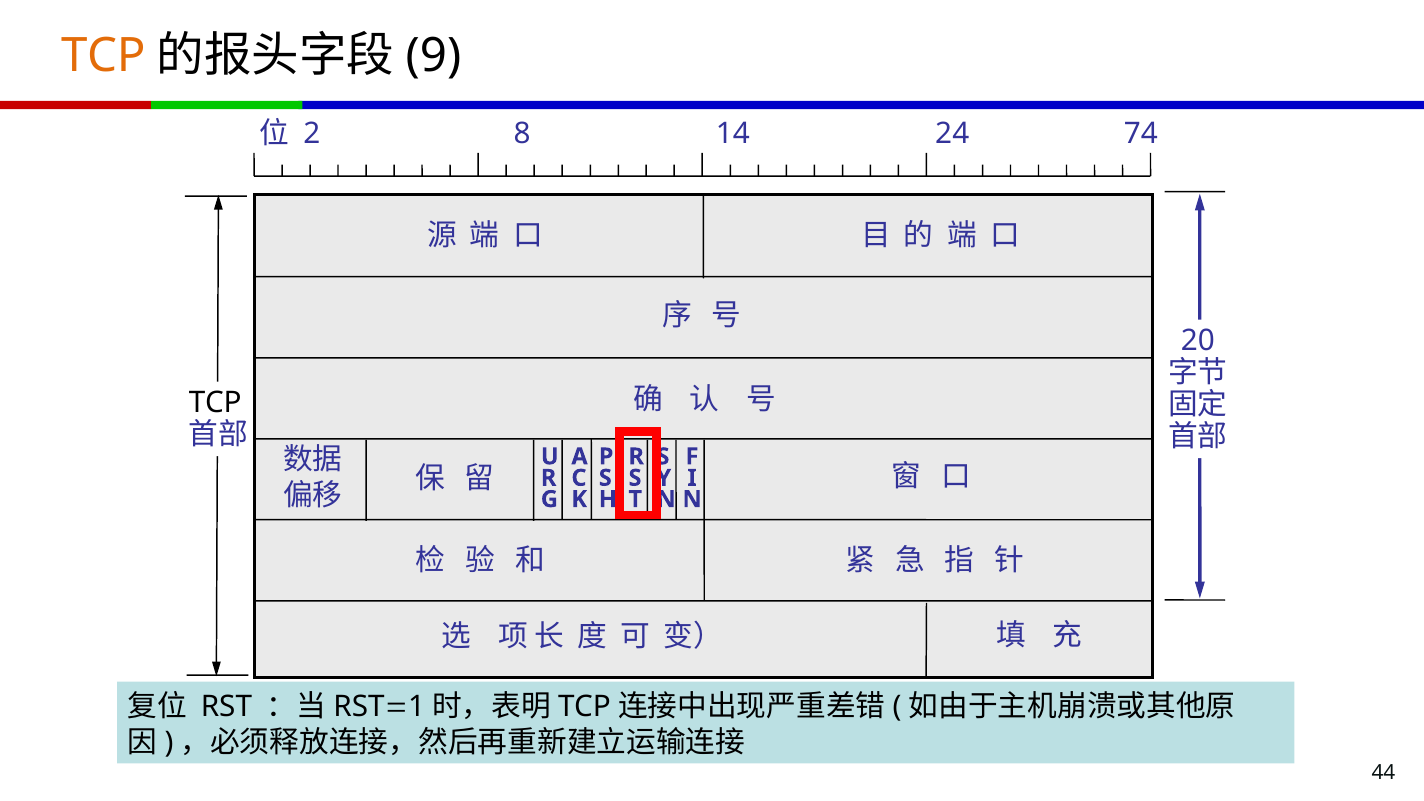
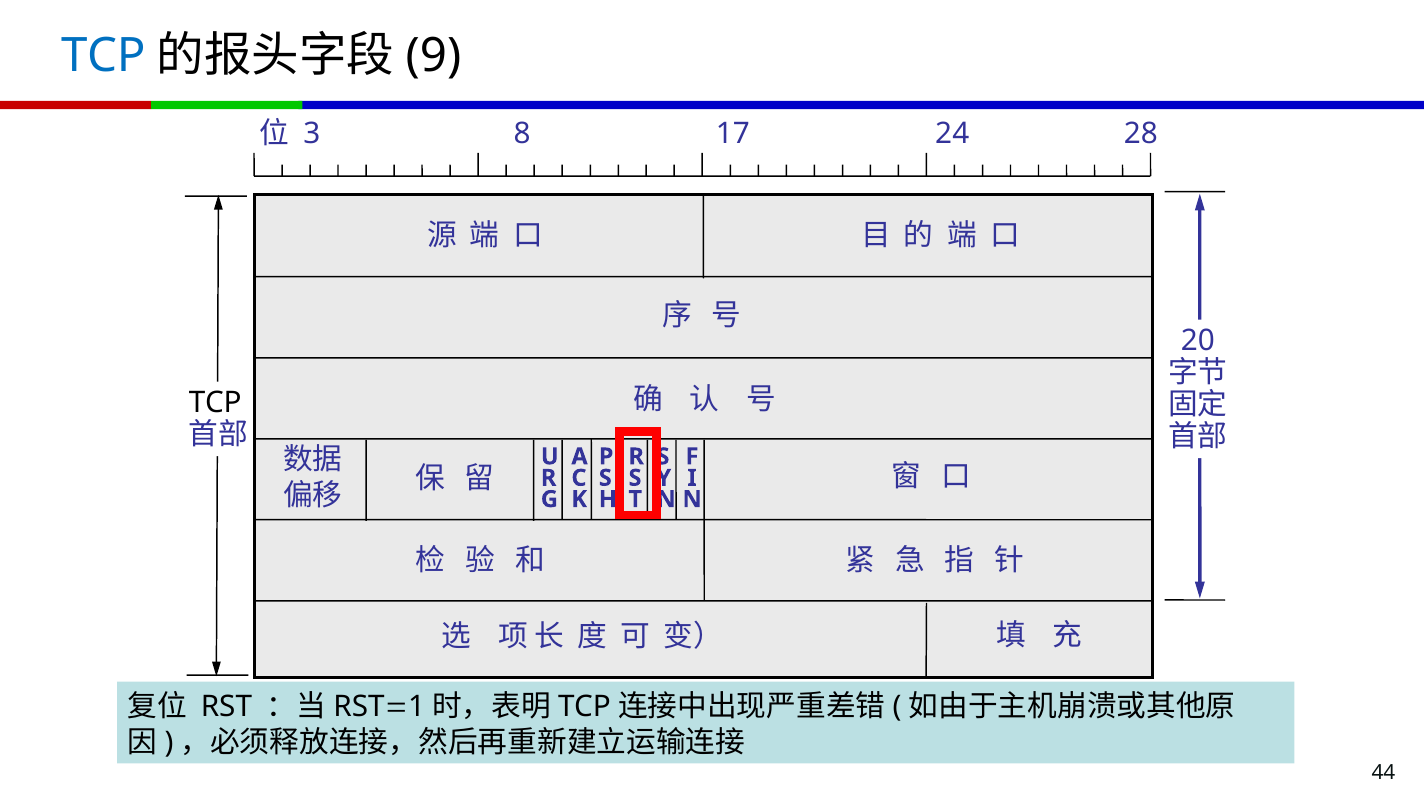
TCP colour: orange -> blue (103, 56)
2: 2 -> 3 (312, 134)
14: 14 -> 17 (733, 134)
74: 74 -> 28 (1141, 134)
